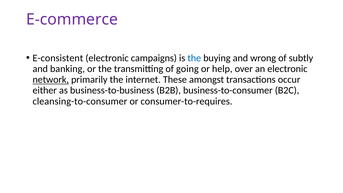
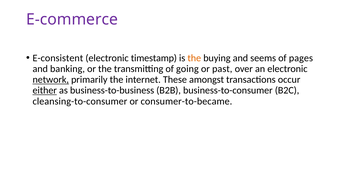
campaigns: campaigns -> timestamp (154, 58)
the colour: blue -> orange (194, 58)
wrong: wrong -> seems (263, 58)
subtly: subtly -> pages (301, 58)
help: help -> past (222, 69)
either underline: none -> present (45, 90)
consumer-to-requires: consumer-to-requires -> consumer-to-became (186, 101)
